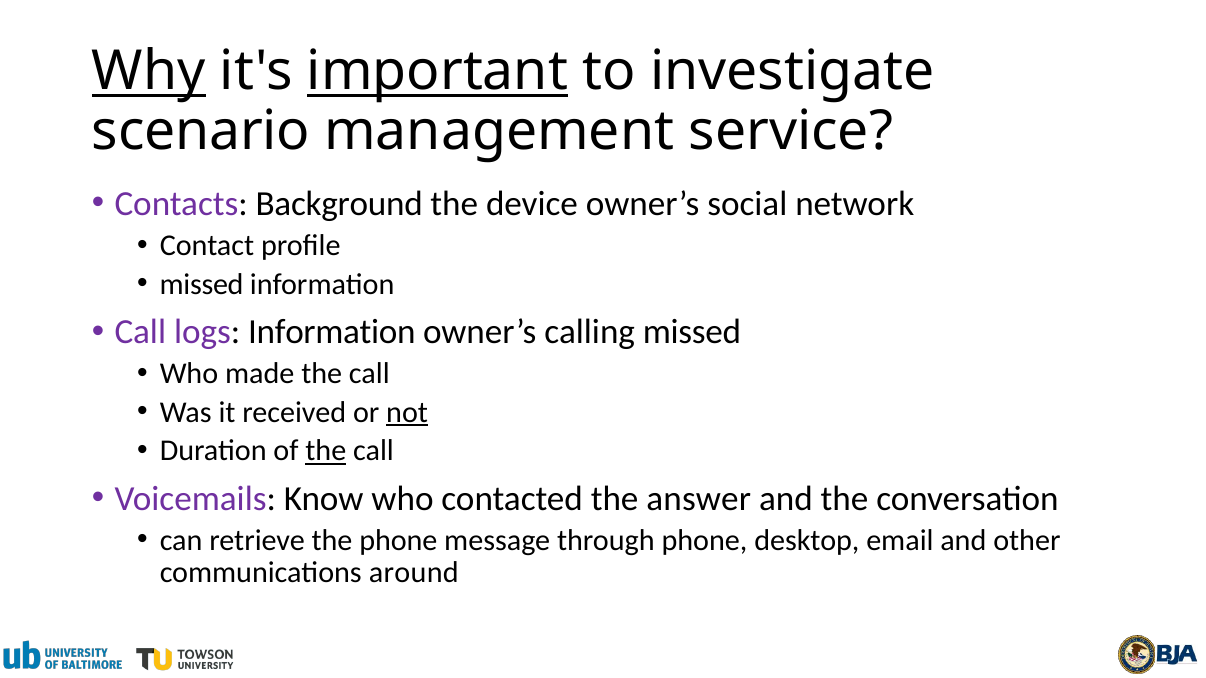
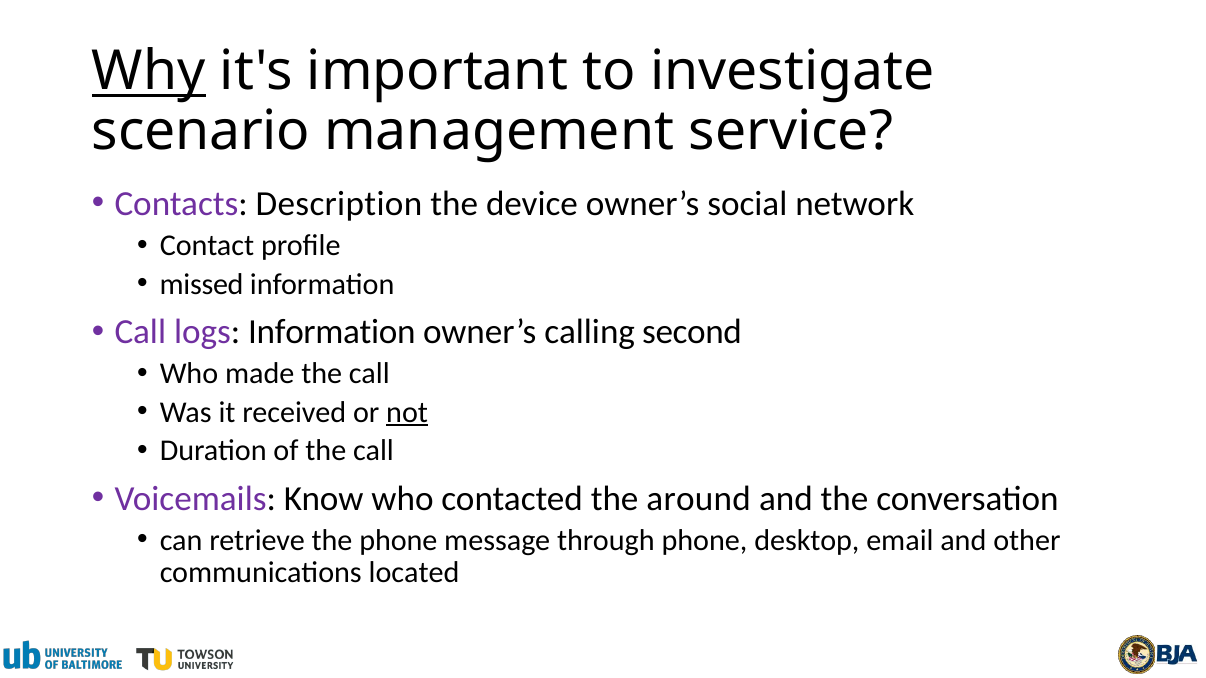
important underline: present -> none (437, 71)
Background: Background -> Description (339, 204)
calling missed: missed -> second (692, 332)
the underline: present -> none (326, 451)
answer: answer -> around (699, 499)
around: around -> located (414, 573)
